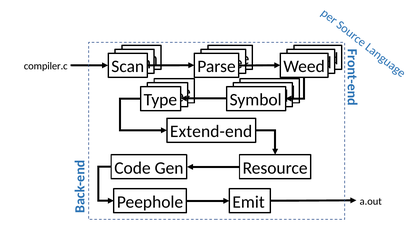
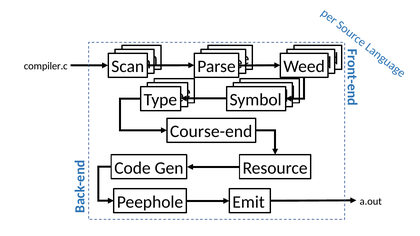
Extend-end: Extend-end -> Course-end (211, 132)
